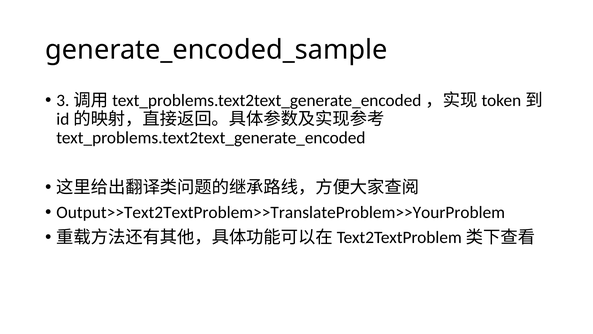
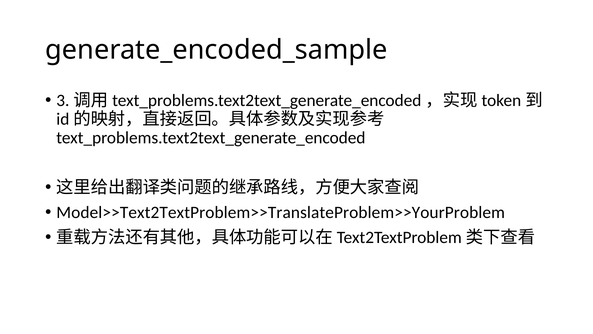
Output>>Text2TextProblem>>TranslateProblem>>YourProblem: Output>>Text2TextProblem>>TranslateProblem>>YourProblem -> Model>>Text2TextProblem>>TranslateProblem>>YourProblem (281, 212)
